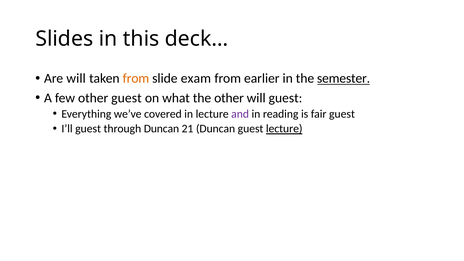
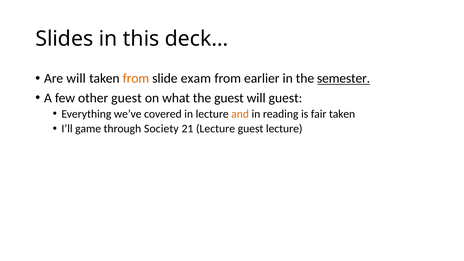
the other: other -> guest (229, 98)
and colour: purple -> orange (240, 114)
fair guest: guest -> taken (342, 114)
I’ll guest: guest -> game (88, 129)
through Duncan: Duncan -> Society (161, 129)
21 Duncan: Duncan -> Lecture (216, 129)
lecture underline: present -> none (284, 129)
